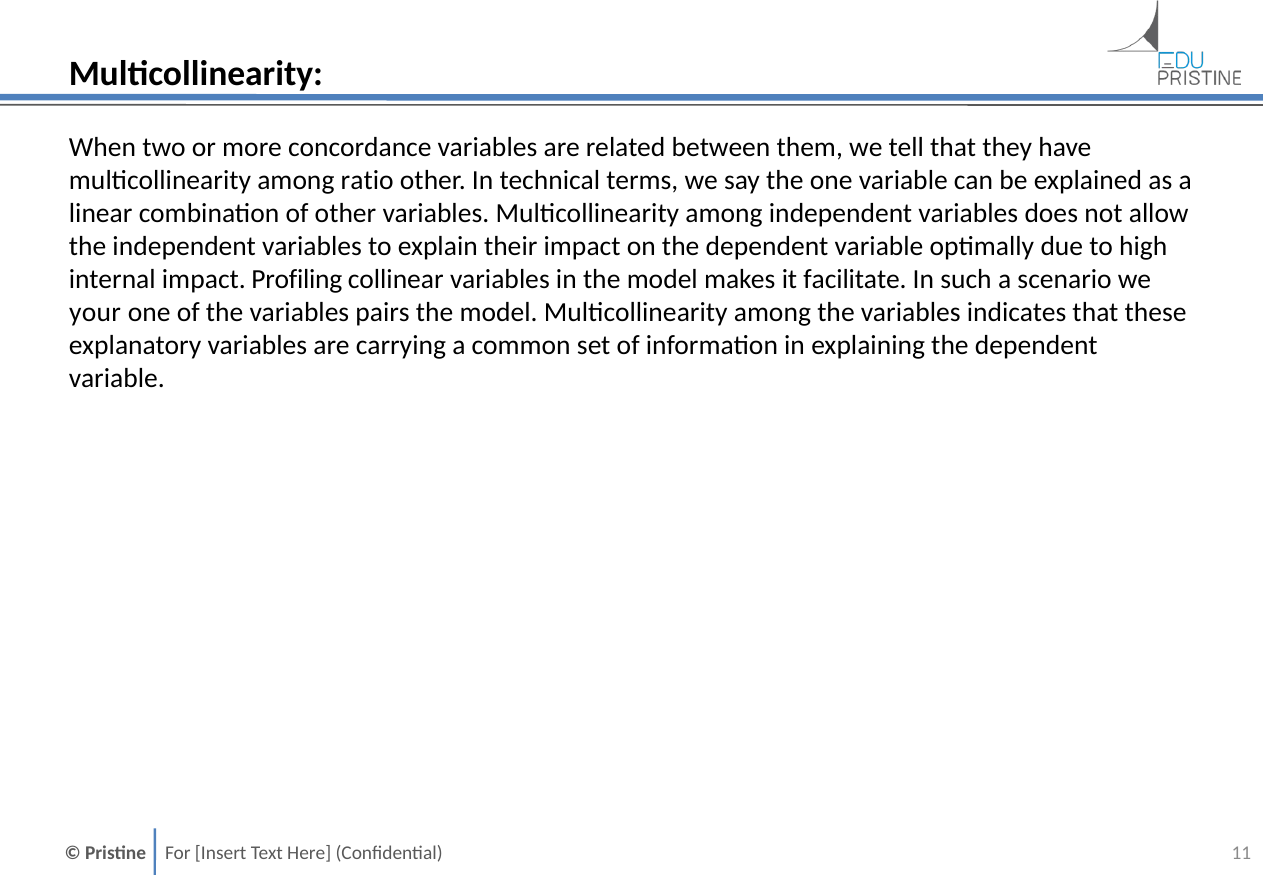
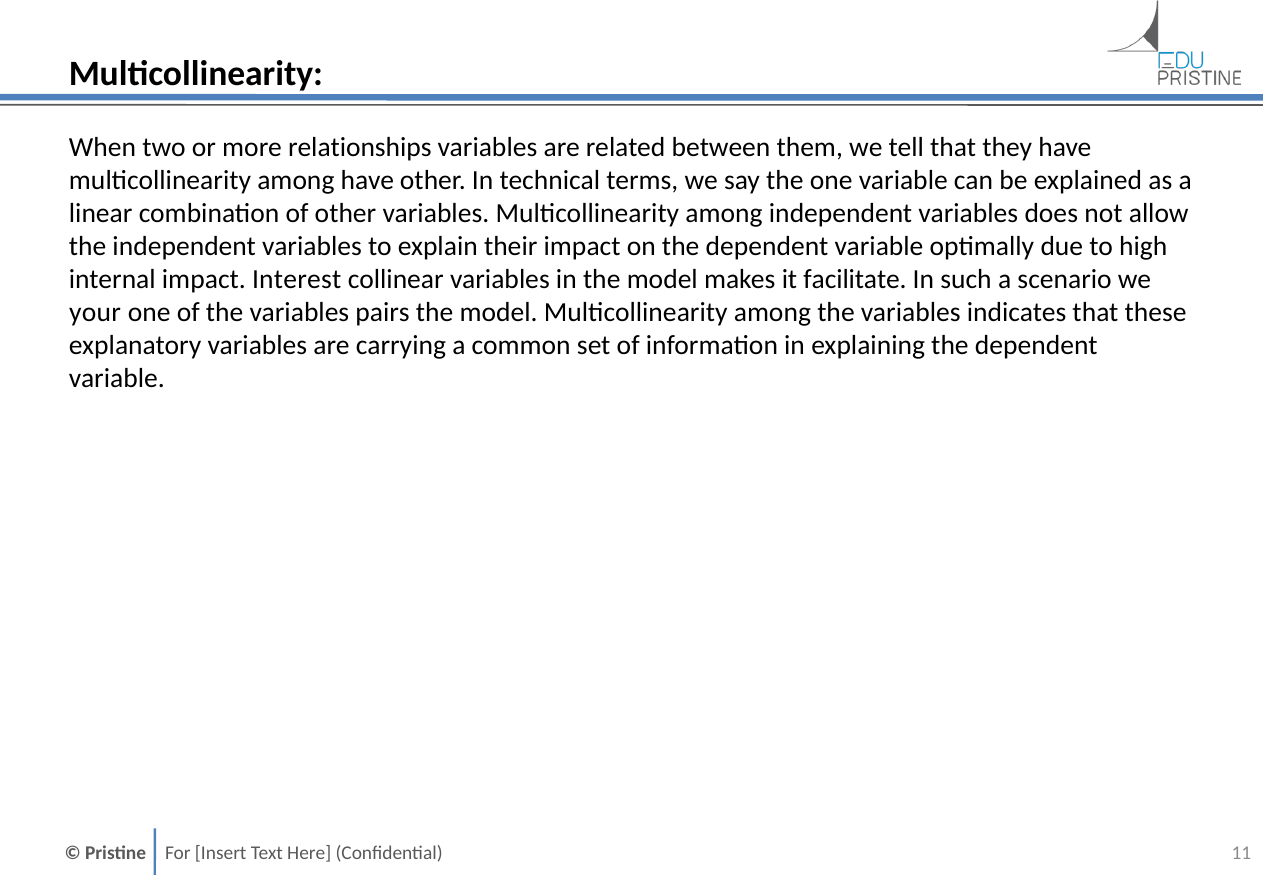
concordance: concordance -> relationships (360, 147)
among ratio: ratio -> have (367, 180)
Profiling: Profiling -> Interest (297, 279)
